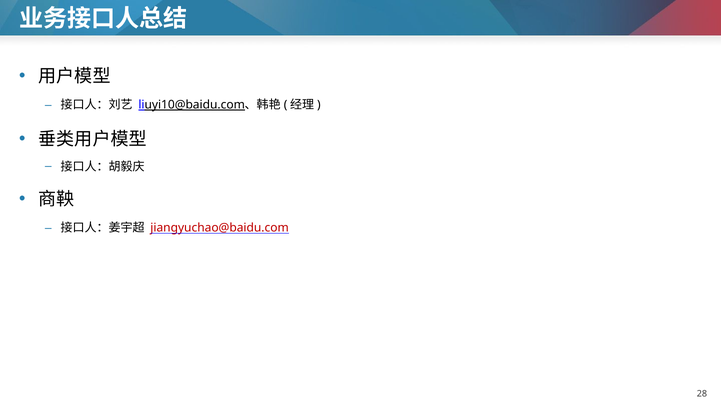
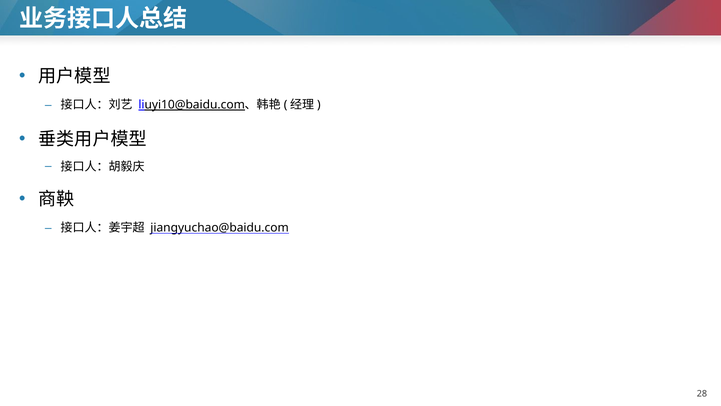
jiangyuchao@baidu.com colour: red -> black (220, 227)
